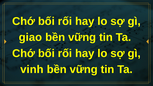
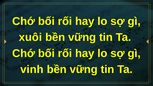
giao: giao -> xuôi (30, 37)
